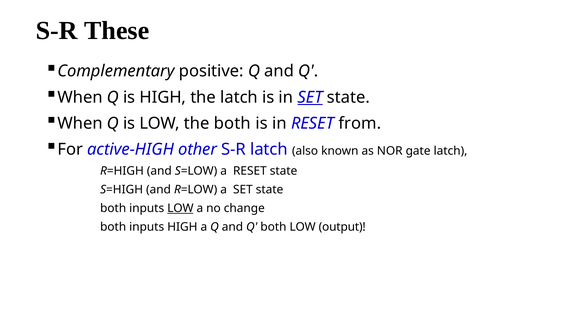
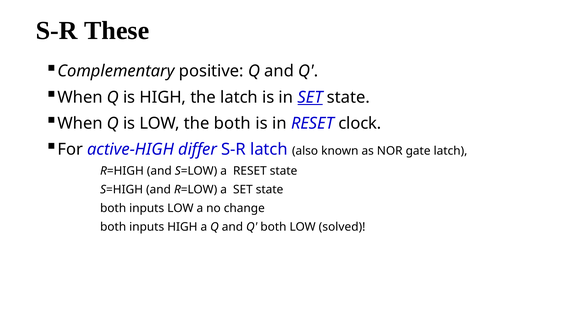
from: from -> clock (360, 124)
other: other -> differ (198, 150)
LOW underline: present -> none (180, 208)
output: output -> solved (342, 227)
